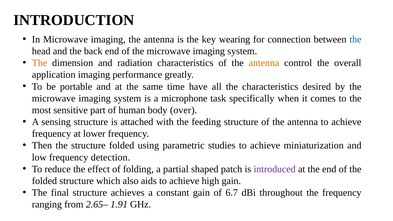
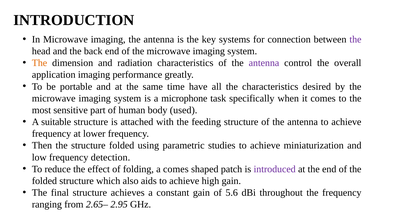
wearing: wearing -> systems (235, 39)
the colour: blue -> purple (355, 39)
antenna colour: orange -> purple (264, 63)
over: over -> used (184, 110)
sensing: sensing -> suitable (56, 122)
a partial: partial -> comes (176, 169)
6.7: 6.7 -> 5.6 (232, 193)
1.91: 1.91 -> 2.95 (119, 204)
